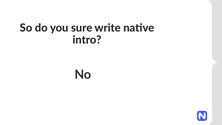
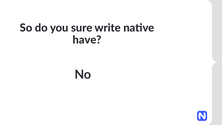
intro: intro -> have (87, 40)
